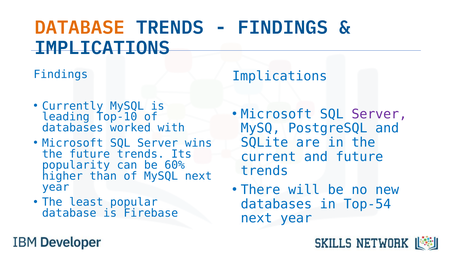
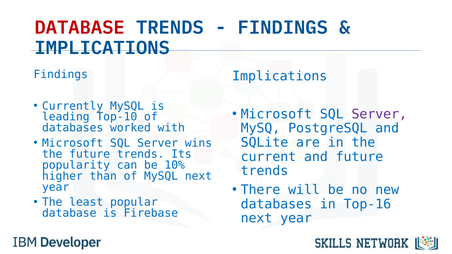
DATABASE colour: orange -> red (80, 28)
60%: 60% -> 10% (175, 165)
Top-54: Top-54 -> Top-16 (367, 204)
